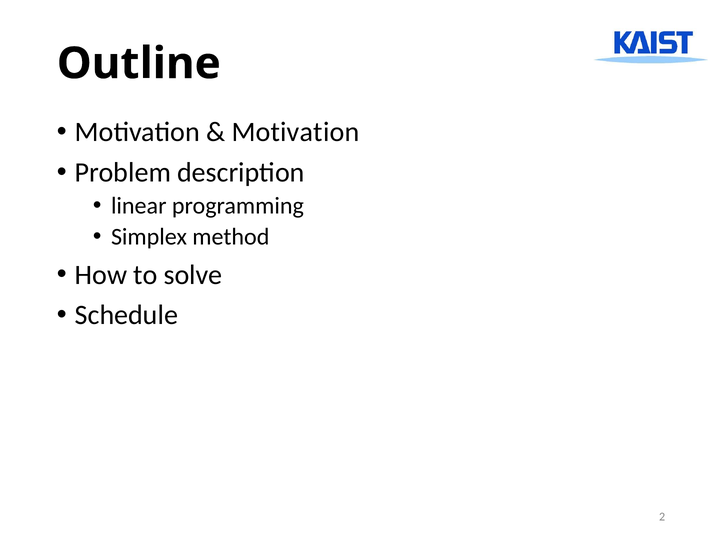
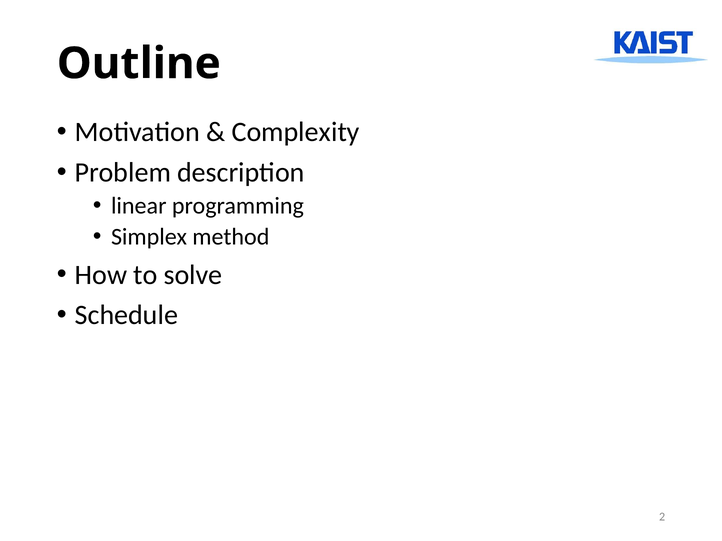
Motivation: Motivation -> Complexity (296, 132)
